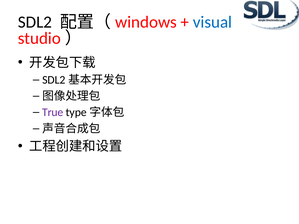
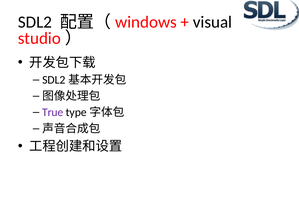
visual colour: blue -> black (212, 22)
